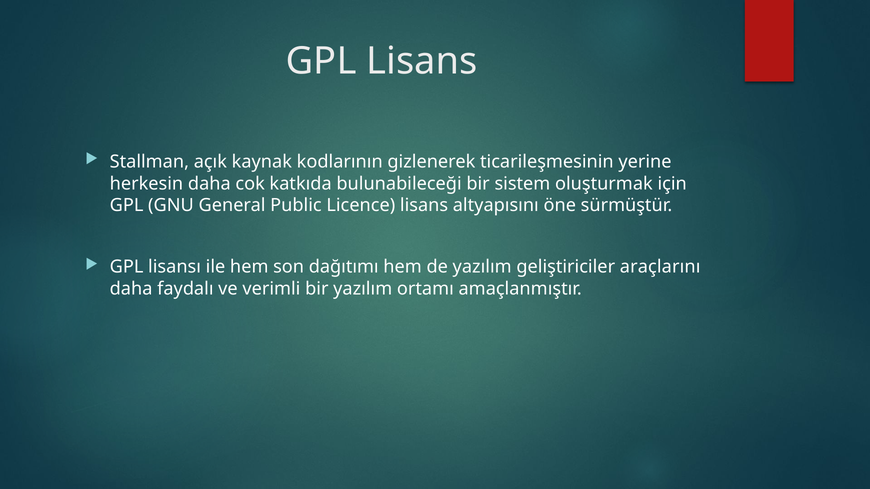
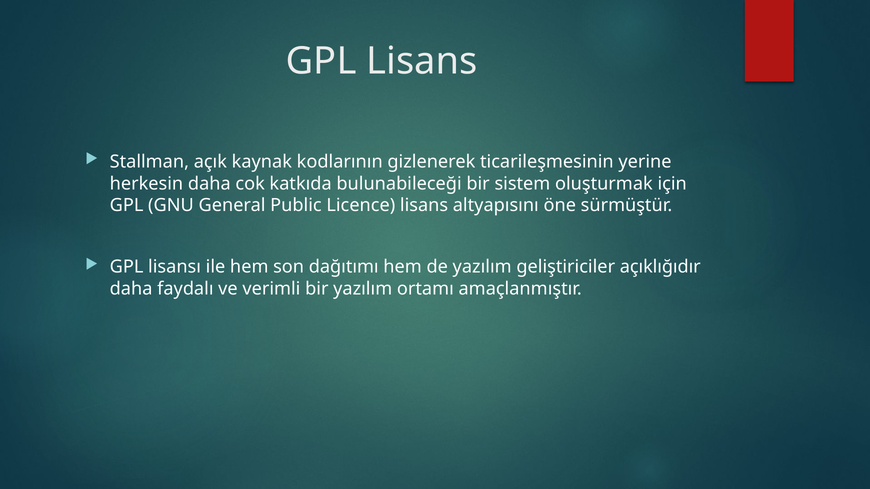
araçlarını: araçlarını -> açıklığıdır (660, 267)
